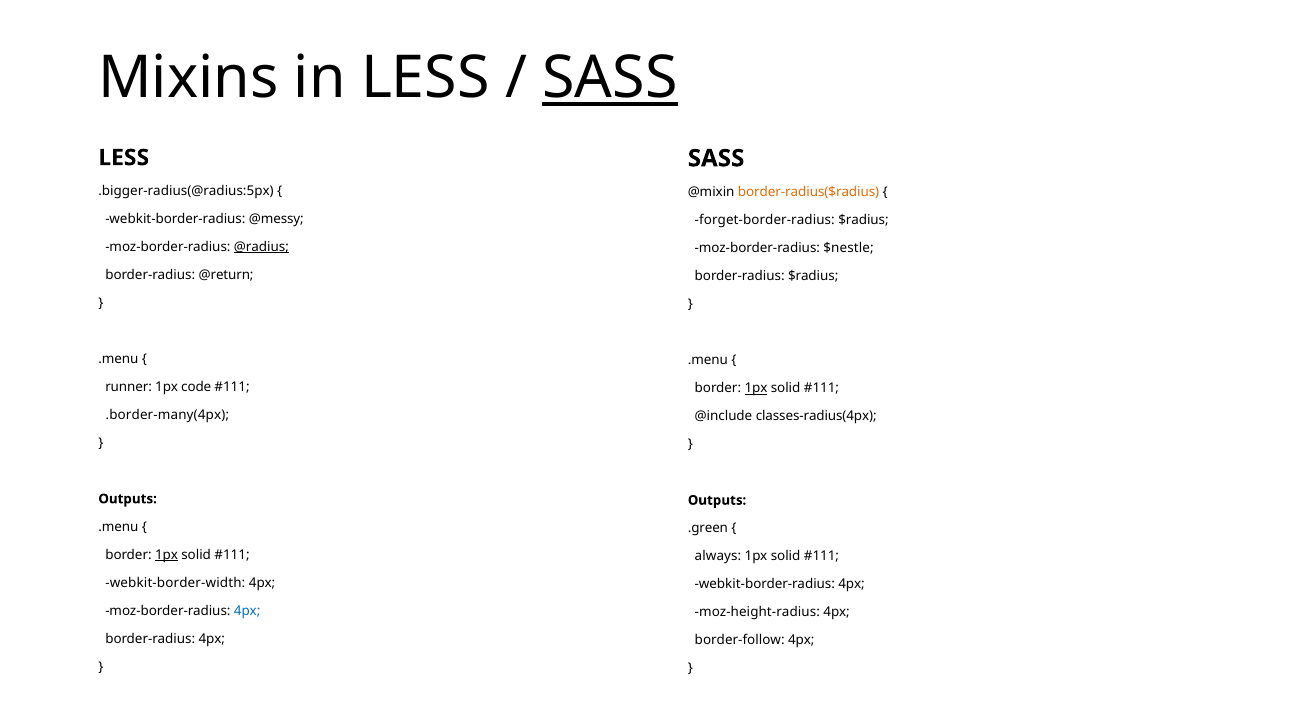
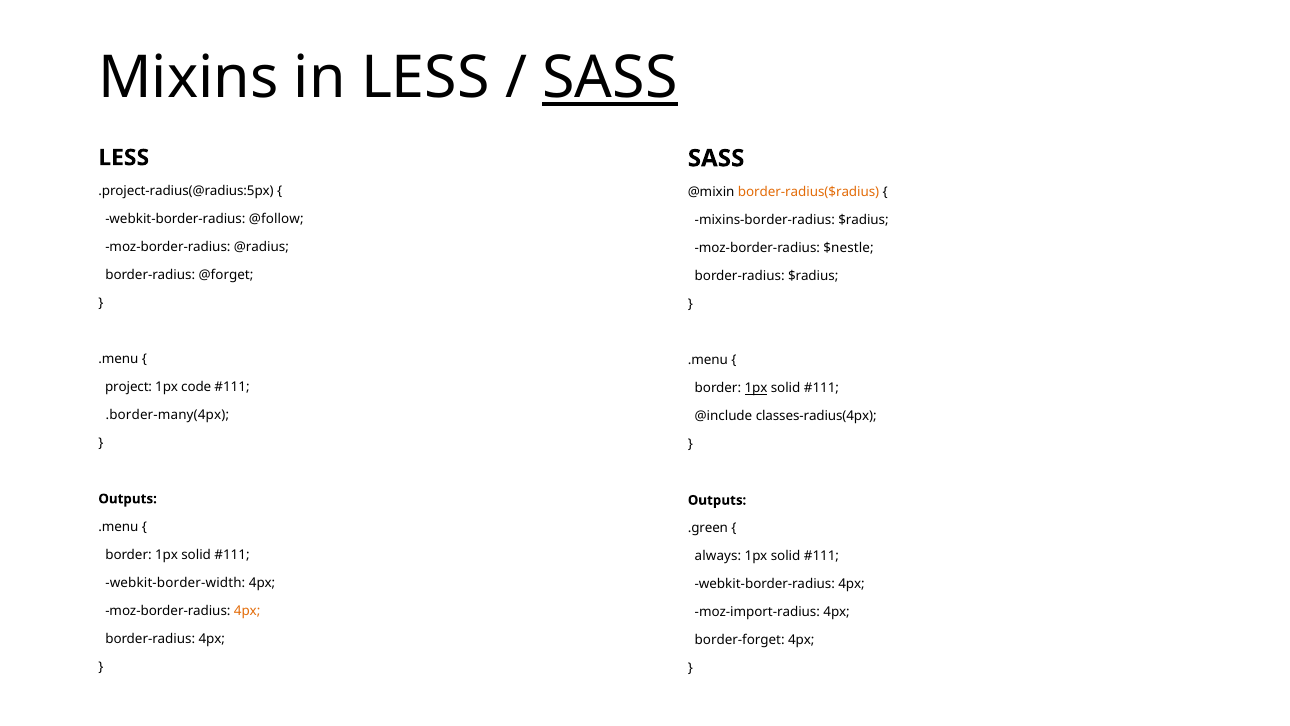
.bigger-radius(@radius:5px: .bigger-radius(@radius:5px -> .project-radius(@radius:5px (186, 191)
@messy: @messy -> @follow (276, 219)
forget-border-radius: forget-border-radius -> mixins-border-radius (765, 220)
@radius underline: present -> none (261, 247)
@return: @return -> @forget (226, 275)
runner: runner -> project (129, 387)
1px underline: present -> none (167, 555)
4px colour: blue -> orange (247, 611)
moz-height-radius: moz-height-radius -> moz-import-radius (757, 612)
border-follow: border-follow -> border-forget (740, 640)
